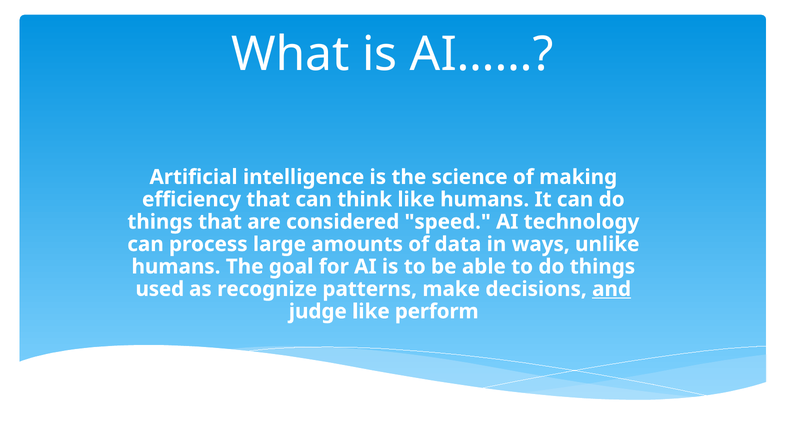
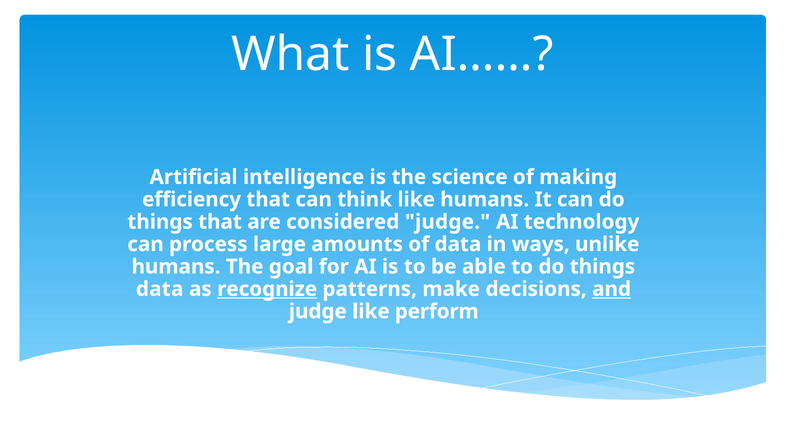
considered speed: speed -> judge (448, 222)
used: used -> data (160, 289)
recognize underline: none -> present (267, 289)
